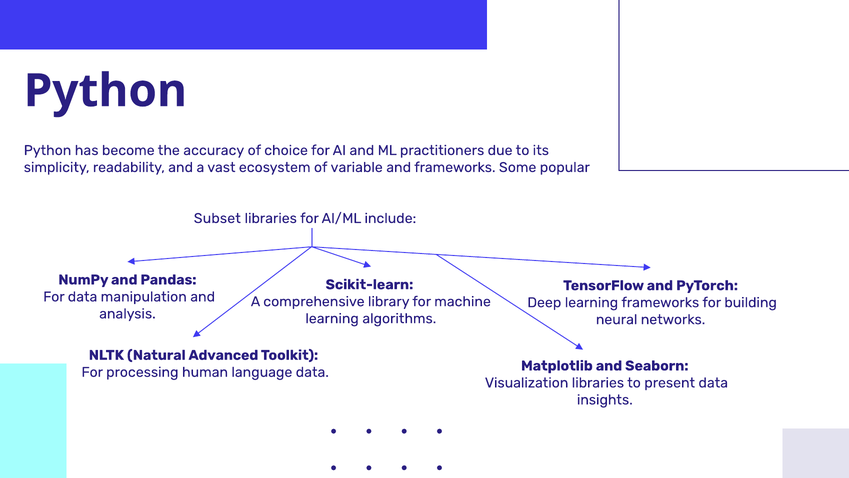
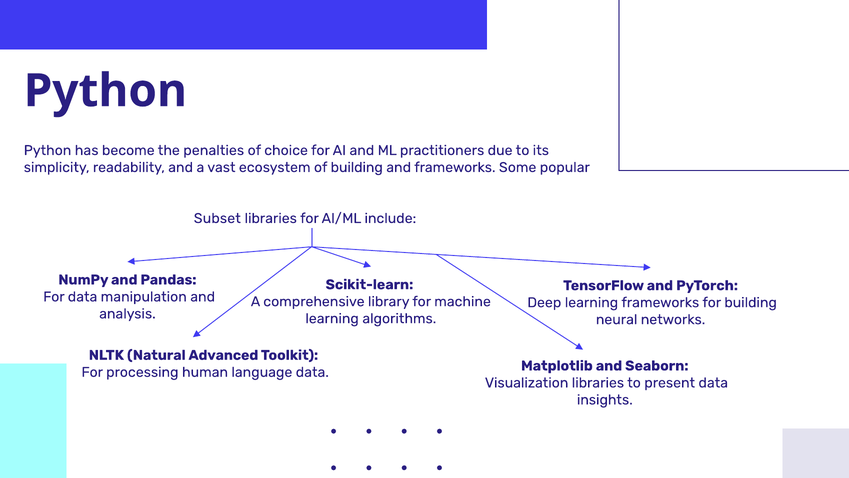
accuracy: accuracy -> penalties (214, 150)
of variable: variable -> building (357, 167)
